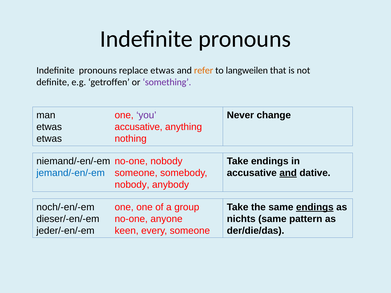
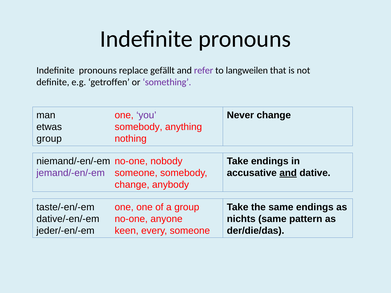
replace etwas: etwas -> gefällt (163, 70)
refer colour: orange -> purple (204, 70)
etwas accusative: accusative -> somebody (139, 127)
etwas: etwas -> group (49, 139)
jemand/-en/-em colour: blue -> purple (71, 173)
nobody: nobody -> change (132, 185)
noch/-en/-em: noch/-en/-em -> taste/-en/-em (65, 207)
endings underline: present -> none (315, 207)
dieser/-en/-em: dieser/-en/-em -> dative/-en/-em (68, 219)
